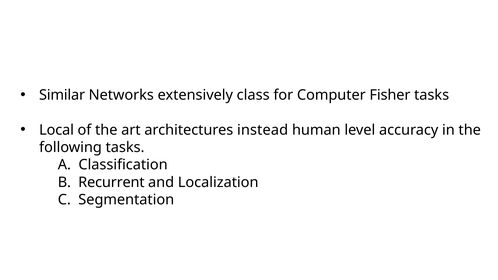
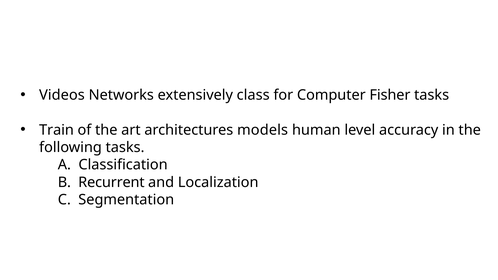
Similar: Similar -> Videos (62, 95)
Local: Local -> Train (56, 130)
instead: instead -> models (263, 130)
